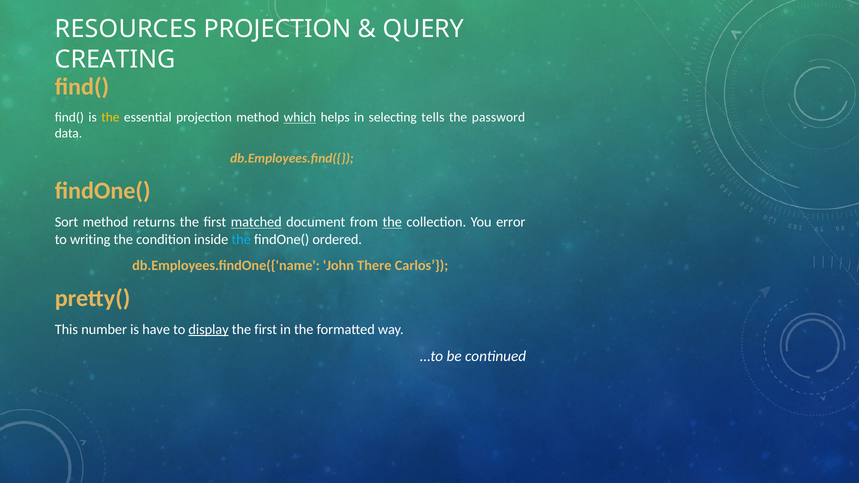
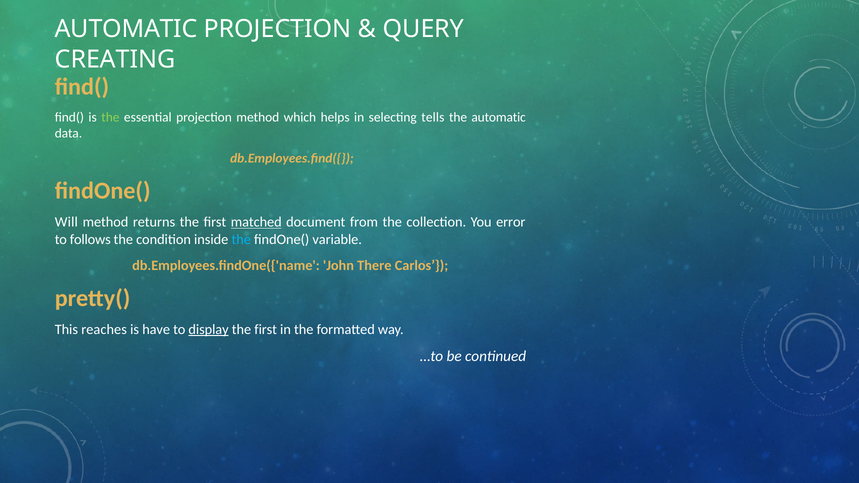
RESOURCES: RESOURCES -> AUTOMATIC (126, 29)
the colour: yellow -> light green (110, 117)
which underline: present -> none (300, 117)
the password: password -> automatic (499, 117)
Sort: Sort -> Will (66, 222)
the underline: present -> none (392, 222)
writing: writing -> follows (90, 239)
ordered: ordered -> variable (337, 239)
number: number -> reaches (104, 330)
